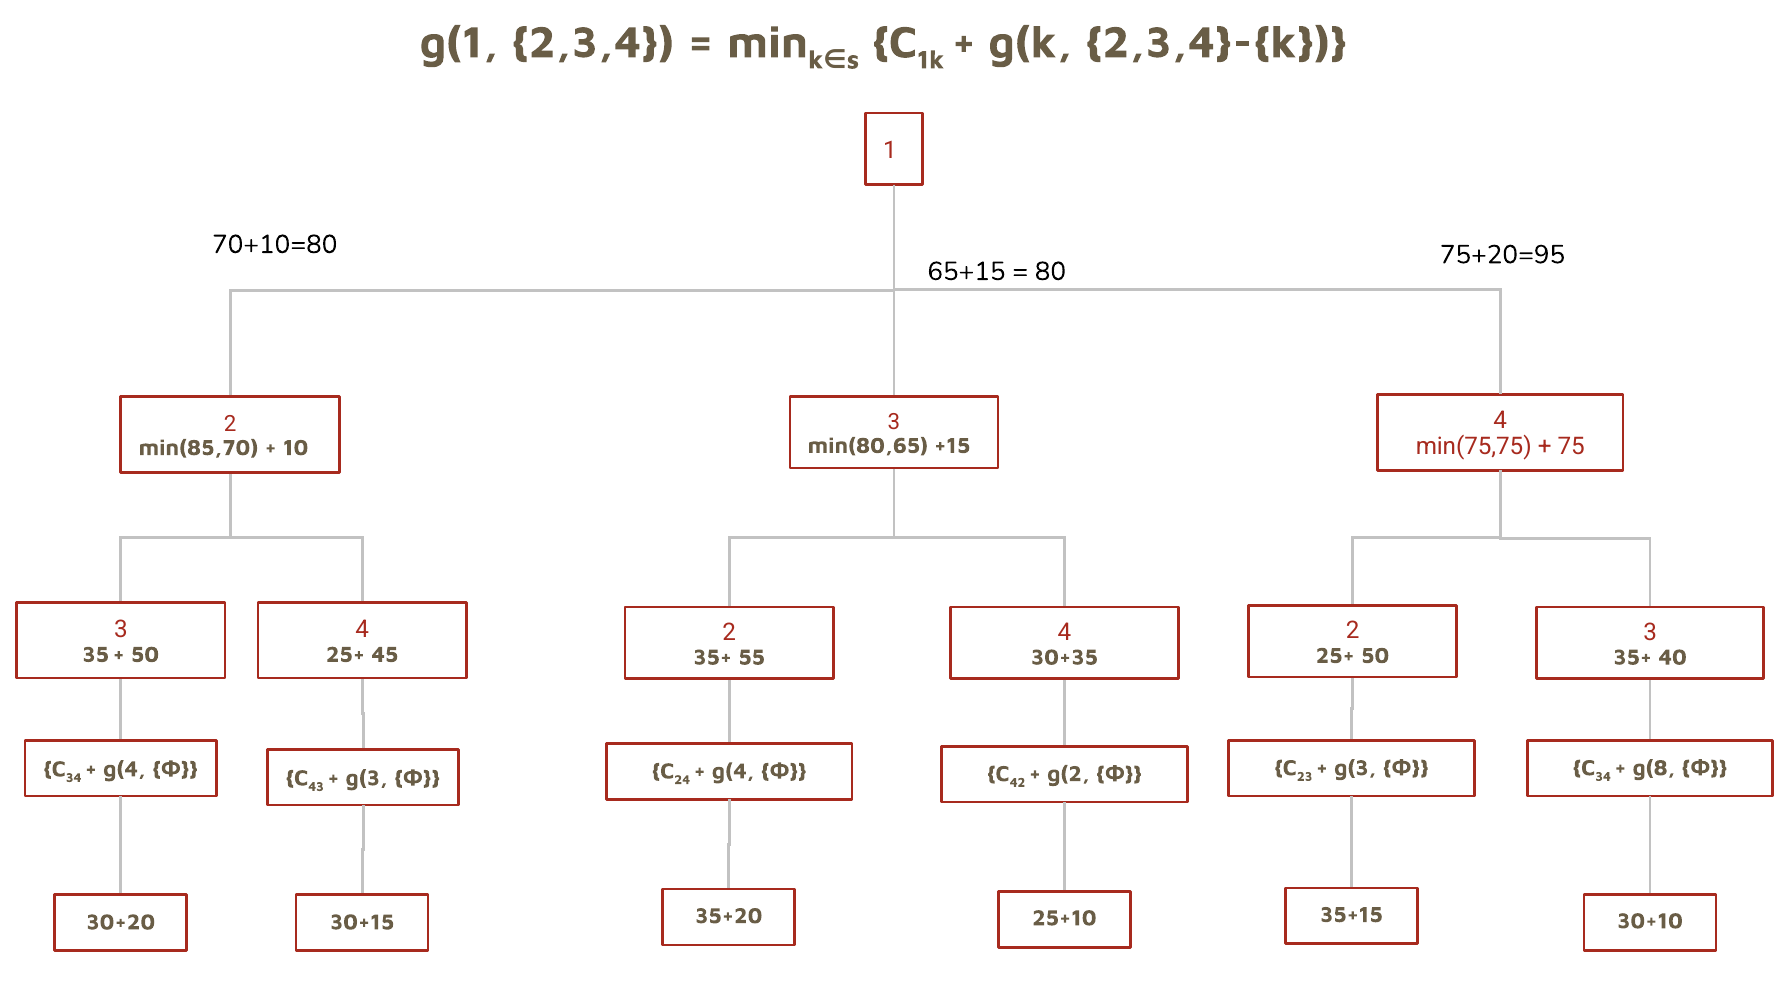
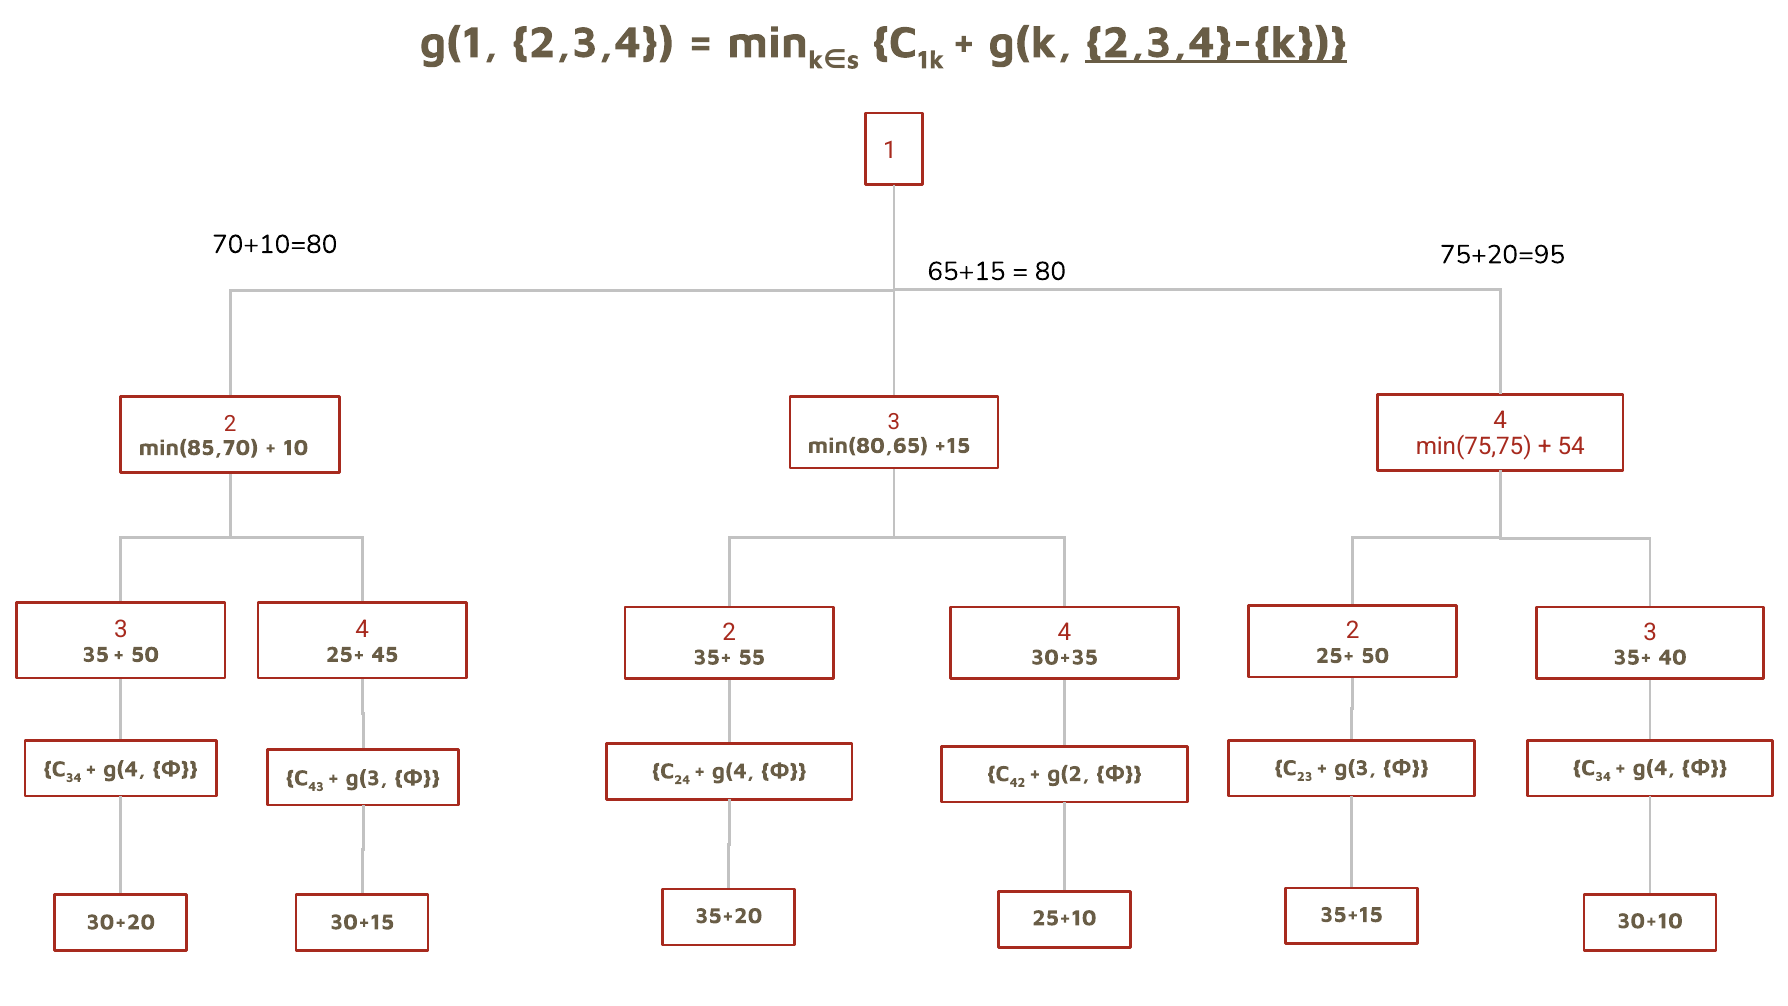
2,3,4}-{k underline: none -> present (1216, 43)
75: 75 -> 54 (1571, 447)
g(8: g(8 -> g(4 (1654, 768)
